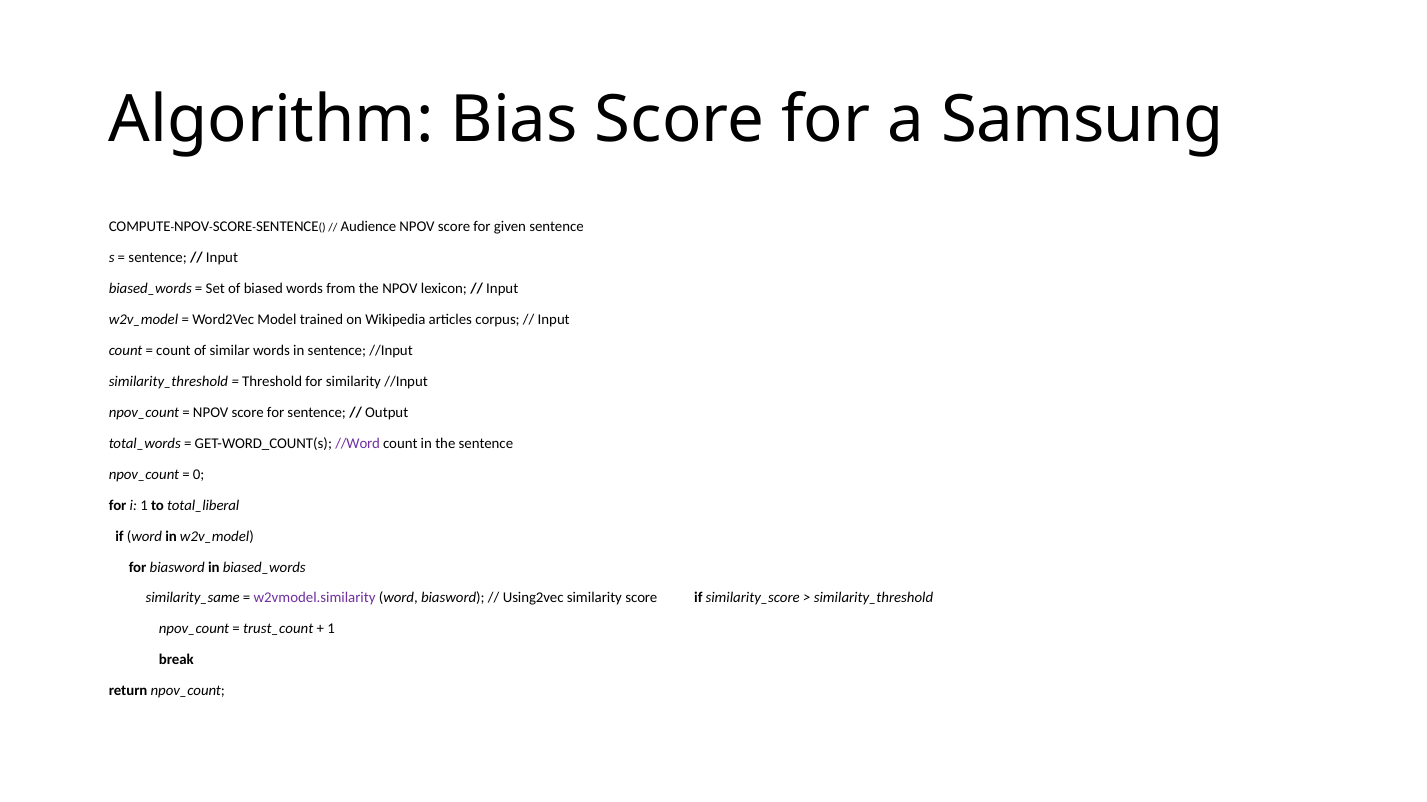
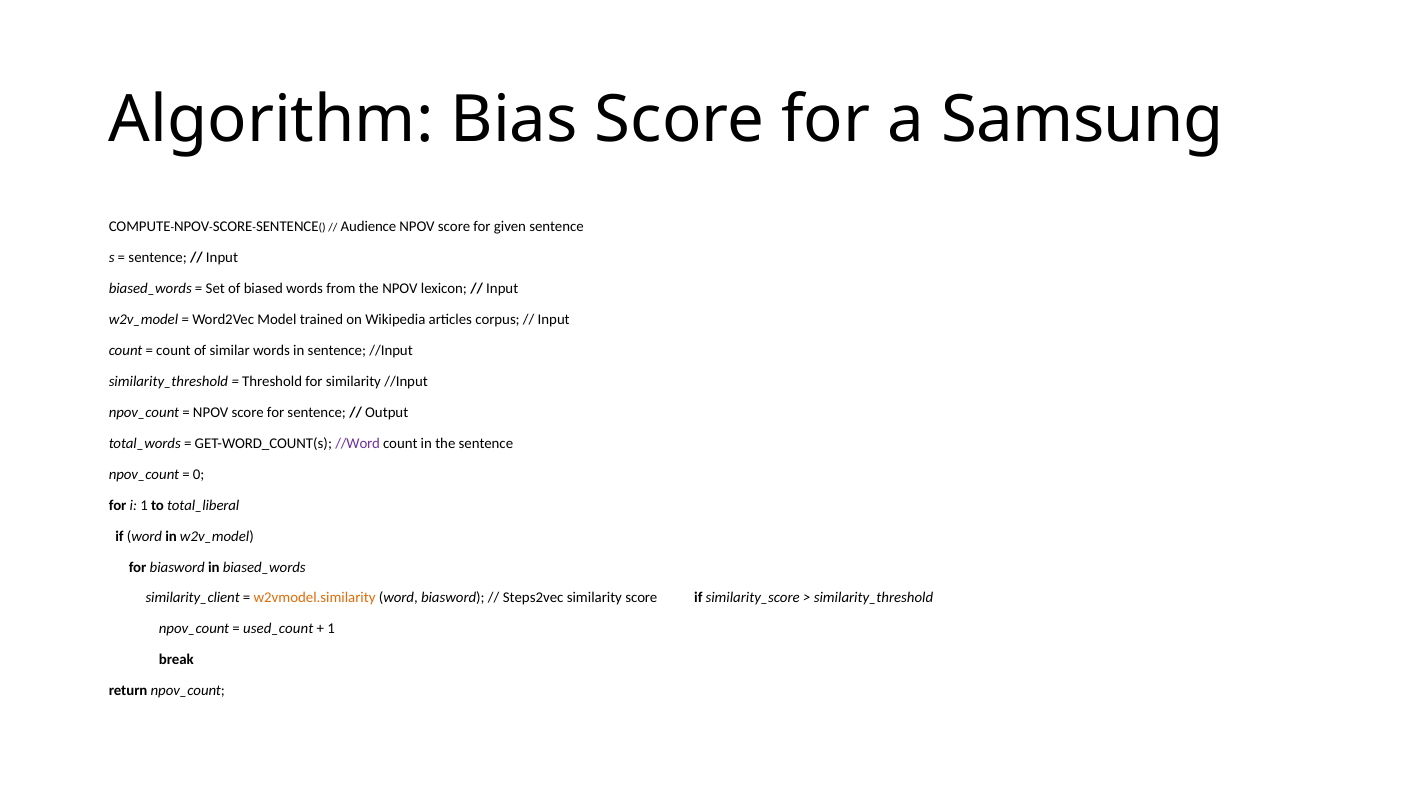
similarity_same: similarity_same -> similarity_client (193, 599)
w2vmodel.similarity colour: purple -> orange (315, 599)
Using2vec: Using2vec -> Steps2vec (533, 599)
trust_count: trust_count -> used_count (278, 630)
